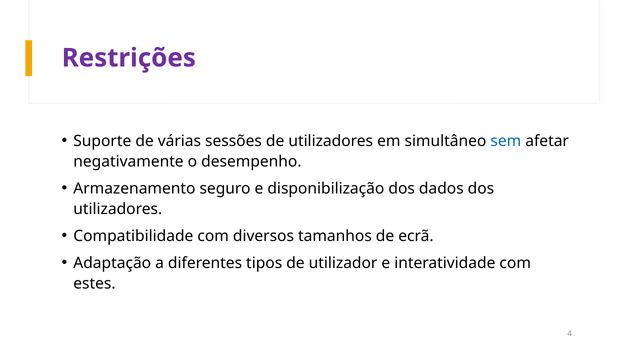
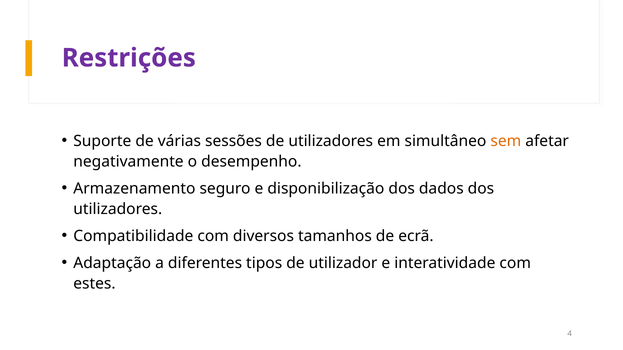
sem colour: blue -> orange (506, 141)
